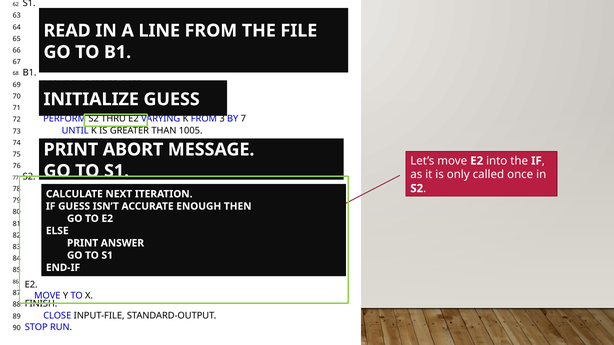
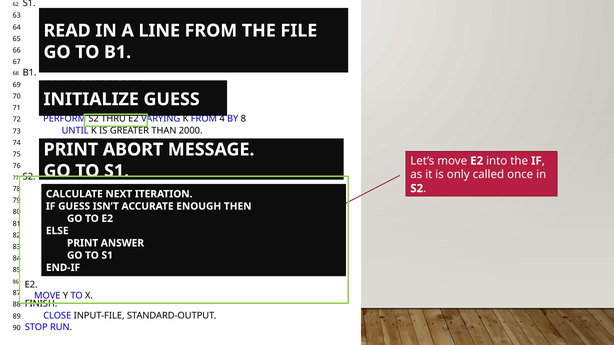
3: 3 -> 4 (222, 119)
7: 7 -> 8 (243, 119)
1005: 1005 -> 2000 (191, 131)
